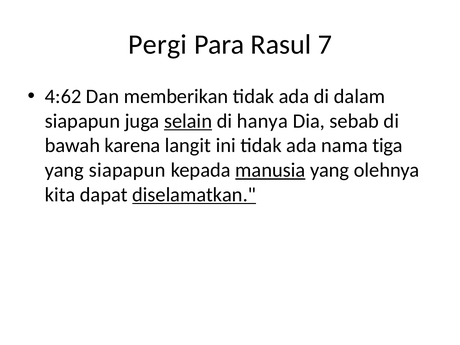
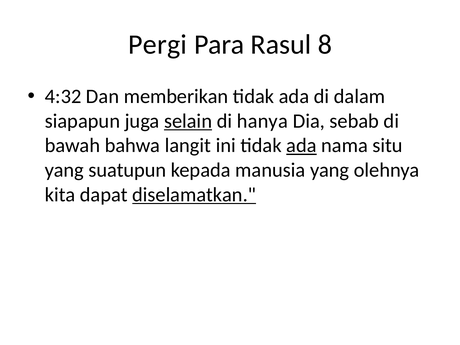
7: 7 -> 8 (325, 45)
4:62: 4:62 -> 4:32 (63, 96)
karena: karena -> bahwa (132, 146)
ada underline: none -> present (301, 146)
tiga: tiga -> situ (388, 146)
yang siapapun: siapapun -> suatupun (127, 170)
manusia underline: present -> none (270, 170)
